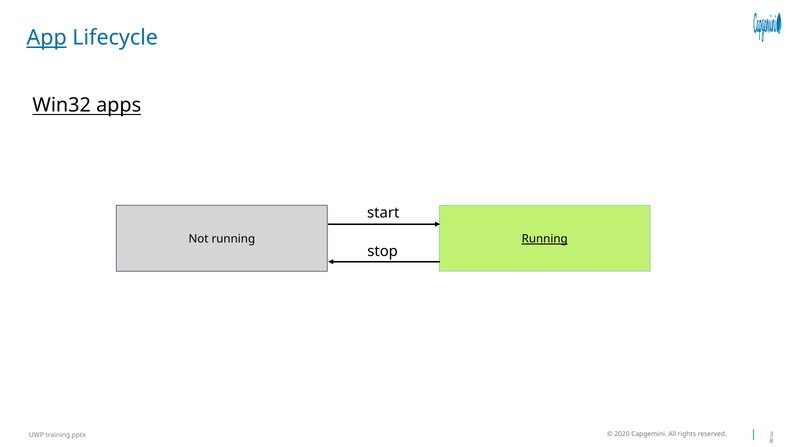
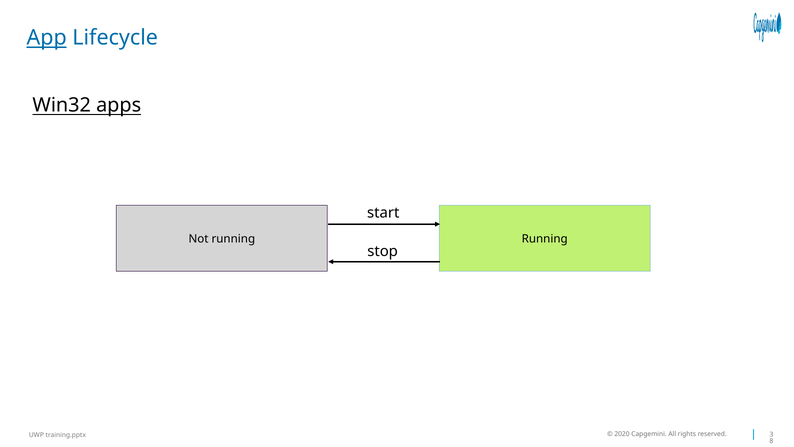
Running underline: present -> none (545, 239)
